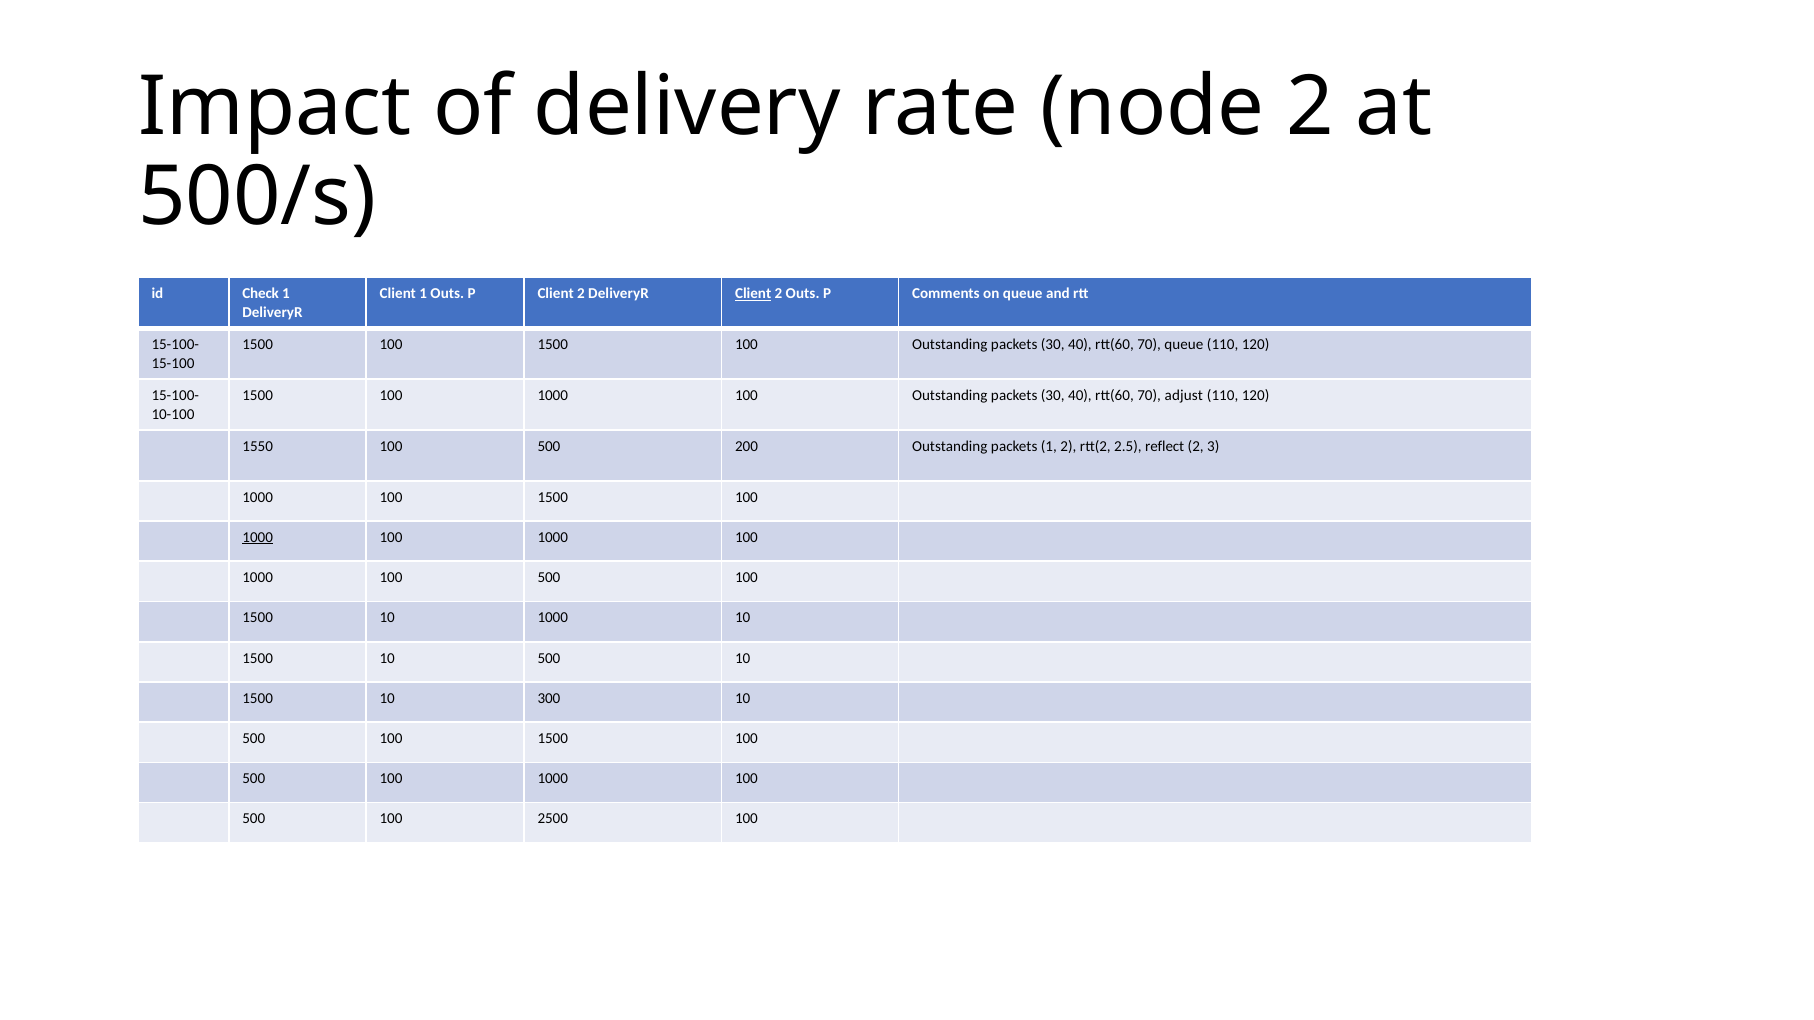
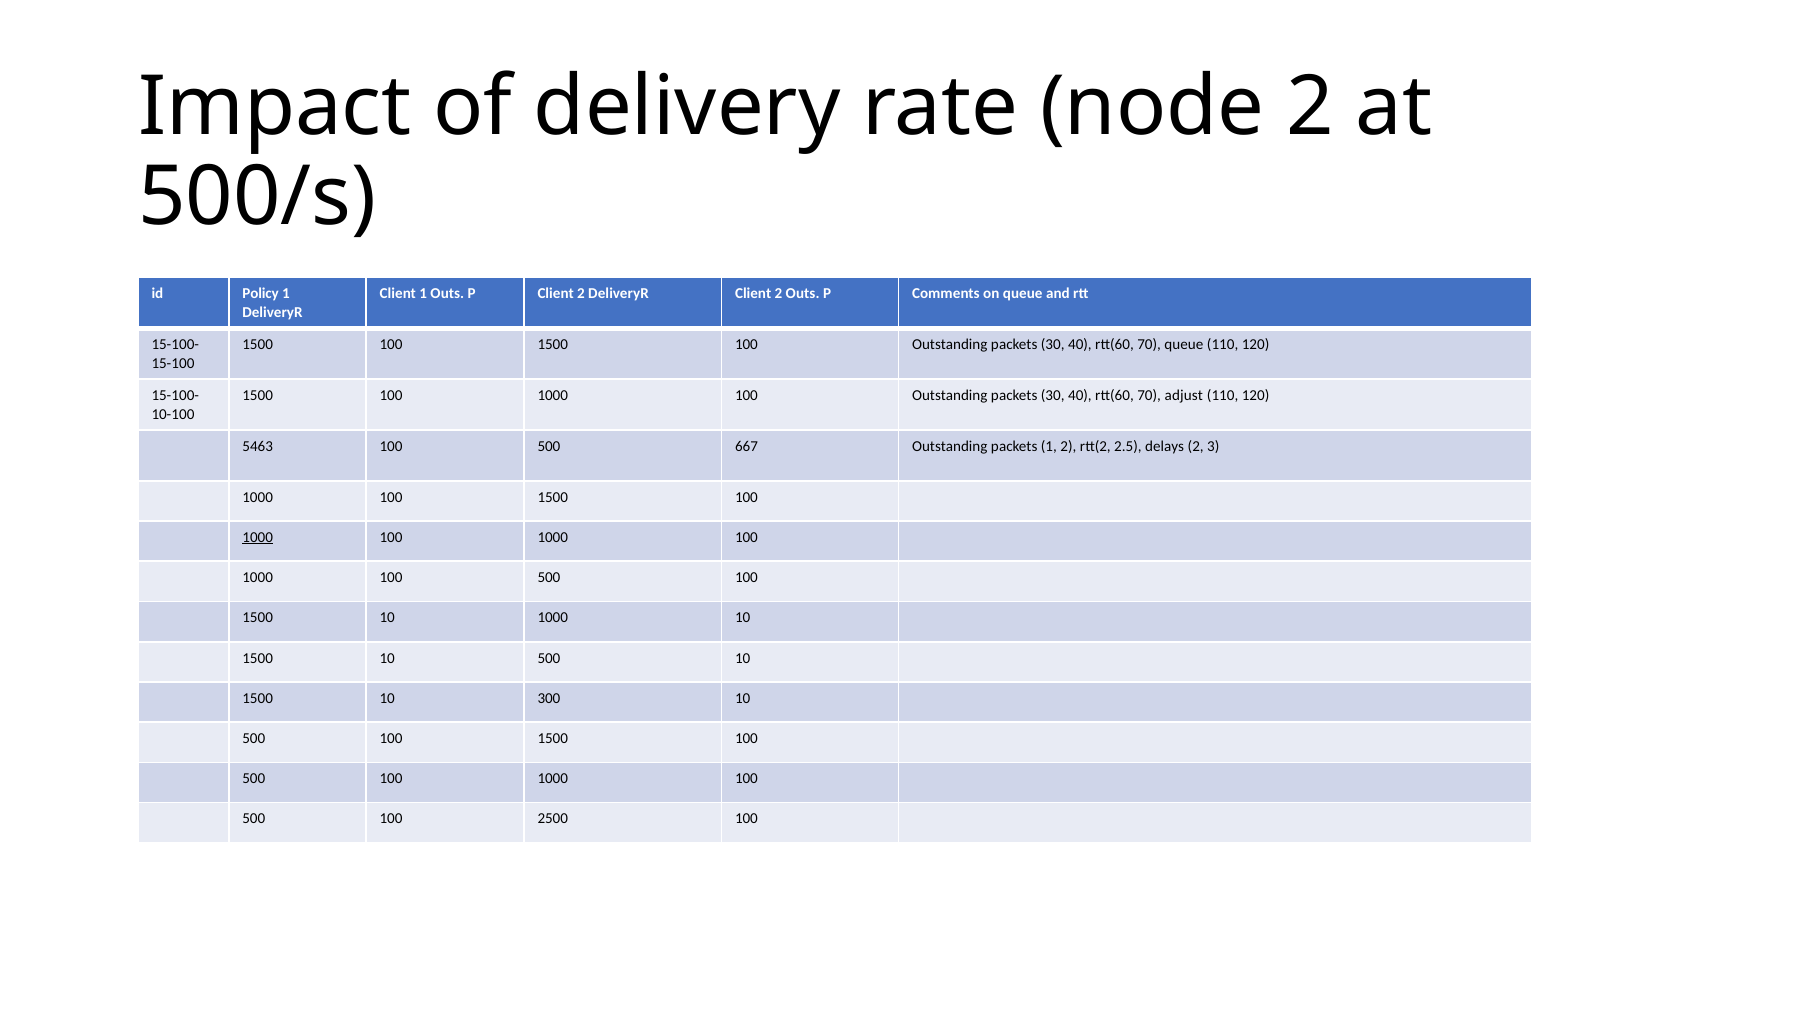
Check: Check -> Policy (261, 294)
Client underline: present -> none (753, 294)
1550: 1550 -> 5463 (258, 447)
200: 200 -> 667 (746, 447)
reflect: reflect -> delays (1165, 447)
